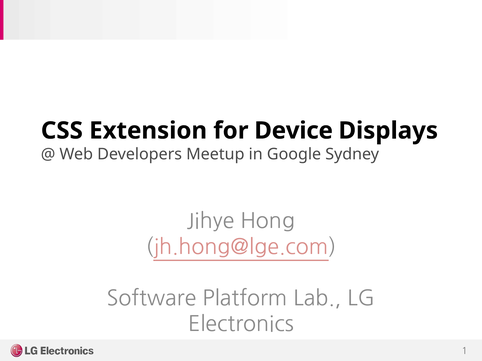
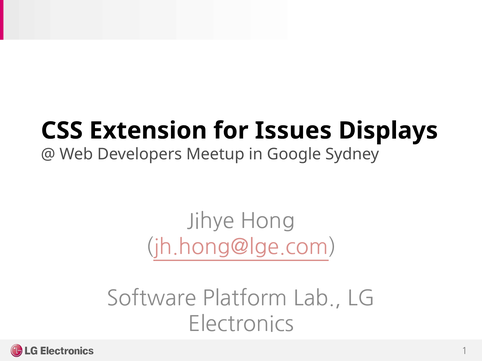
Device: Device -> Issues (293, 131)
